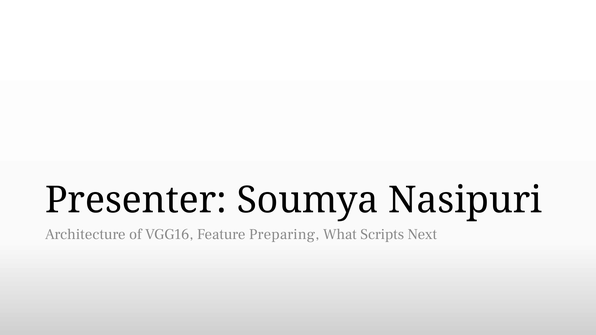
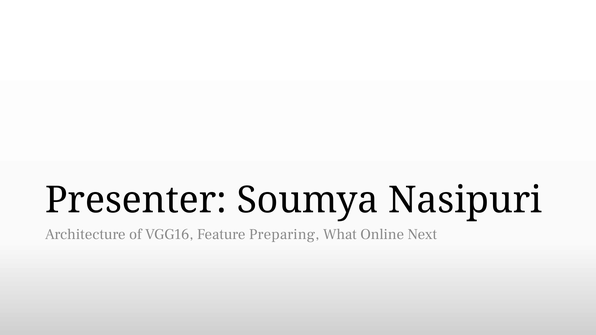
Scripts: Scripts -> Online (382, 235)
